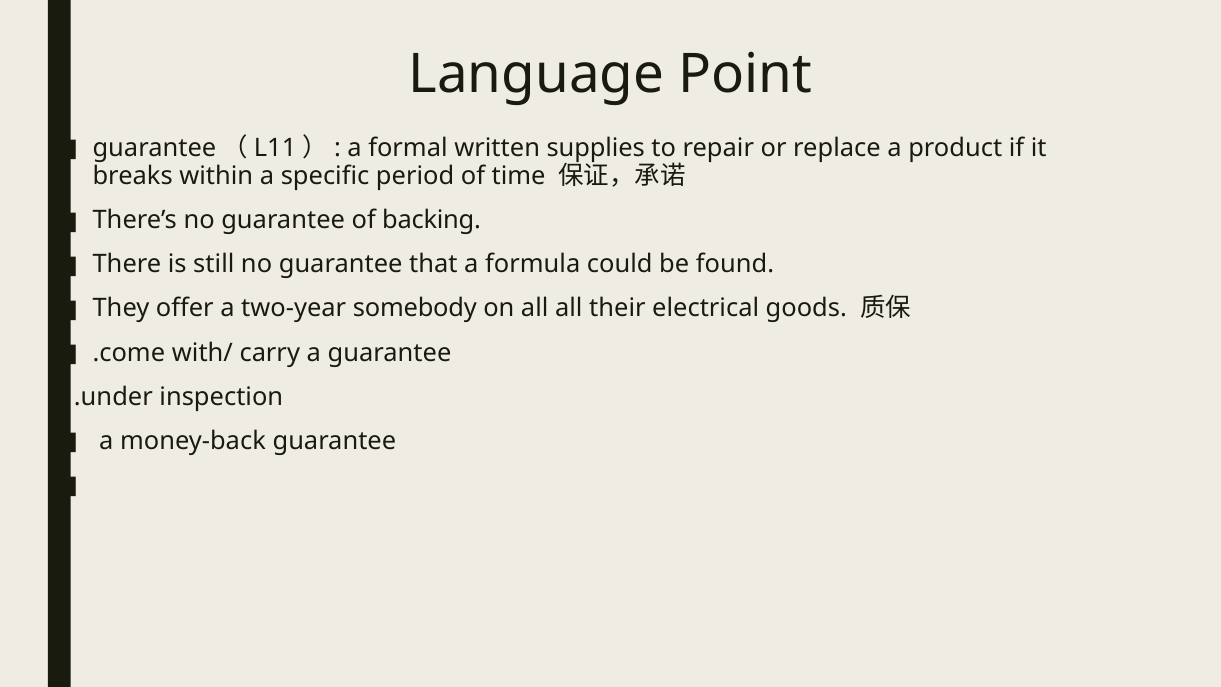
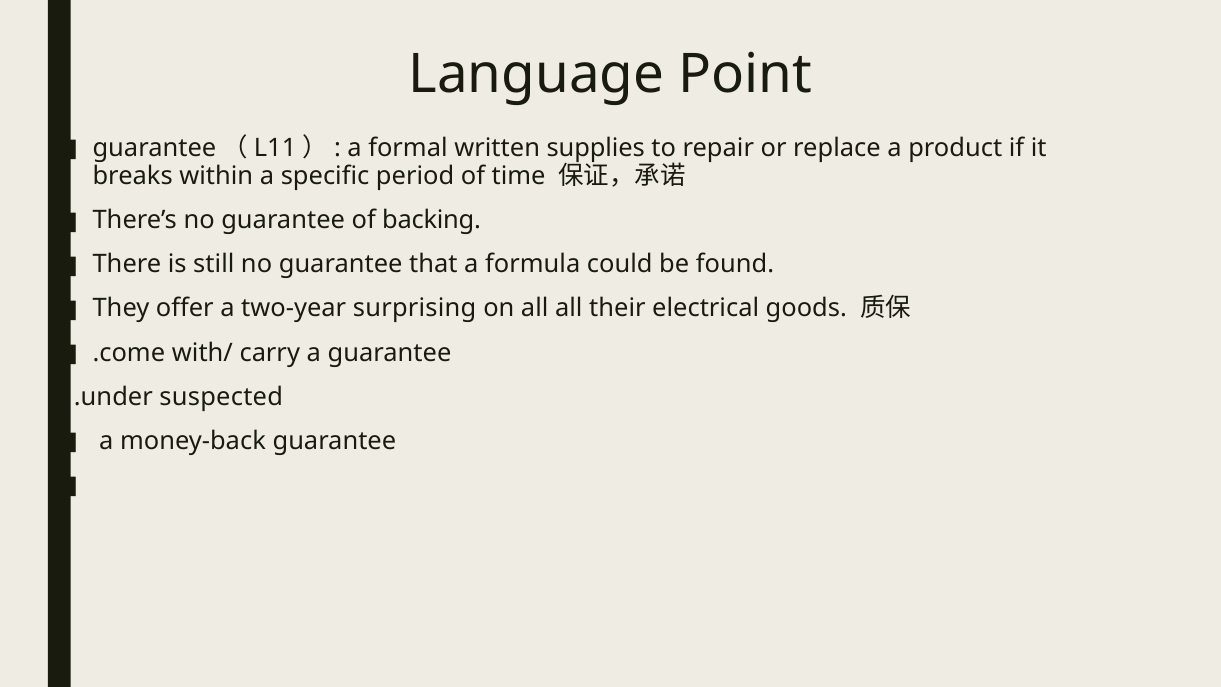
somebody: somebody -> surprising (415, 309)
inspection: inspection -> suspected (221, 397)
